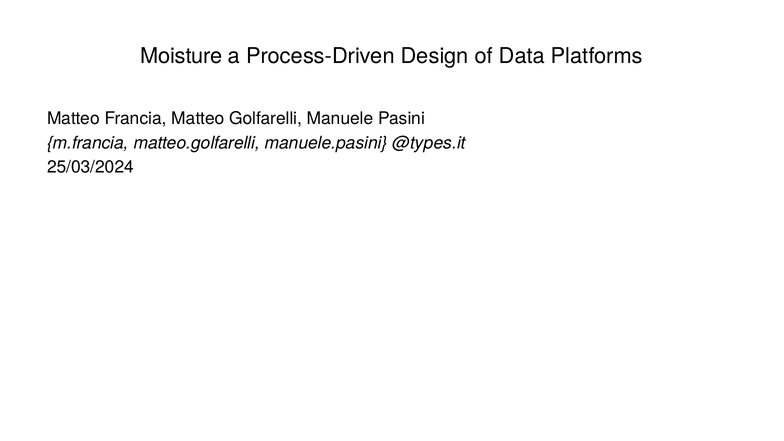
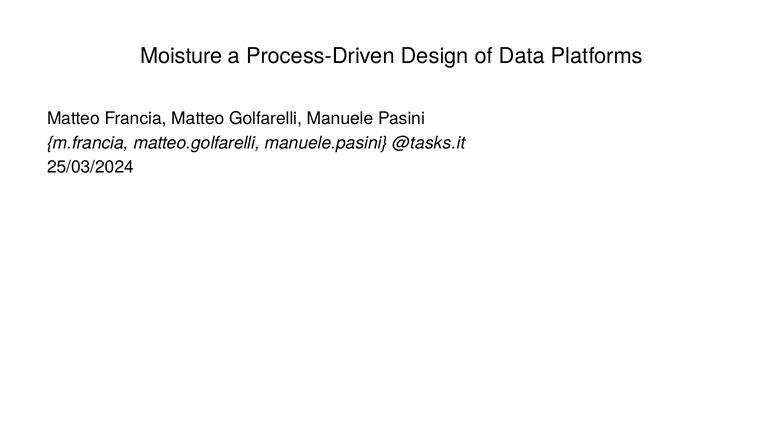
@types.it: @types.it -> @tasks.it (429, 143)
